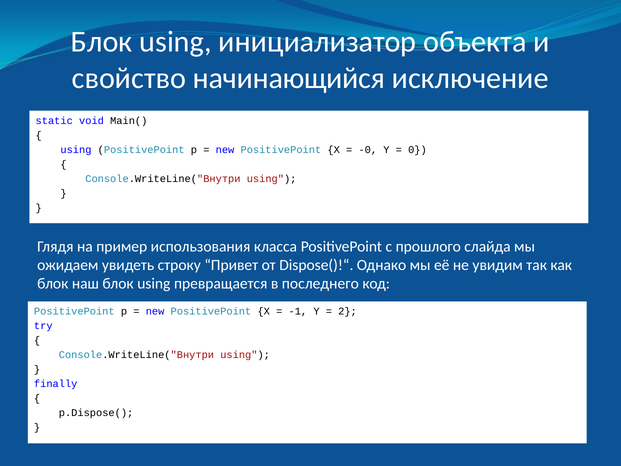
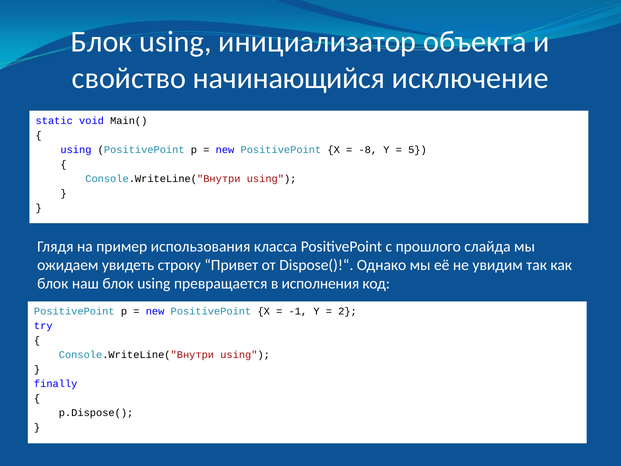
-0: -0 -> -8 (368, 150)
0: 0 -> 5 (417, 150)
последнего: последнего -> исполнения (320, 284)
